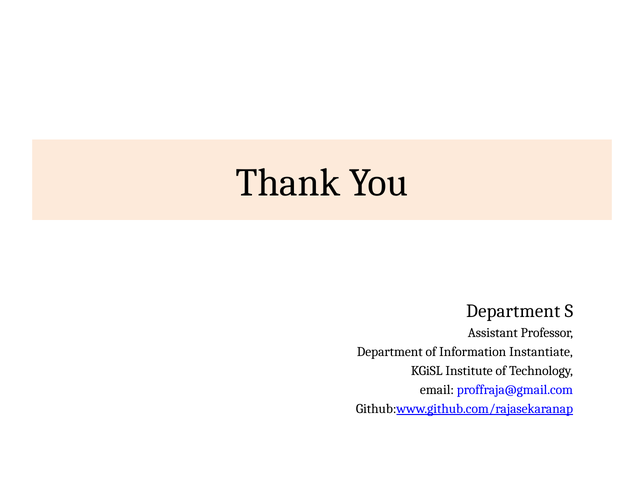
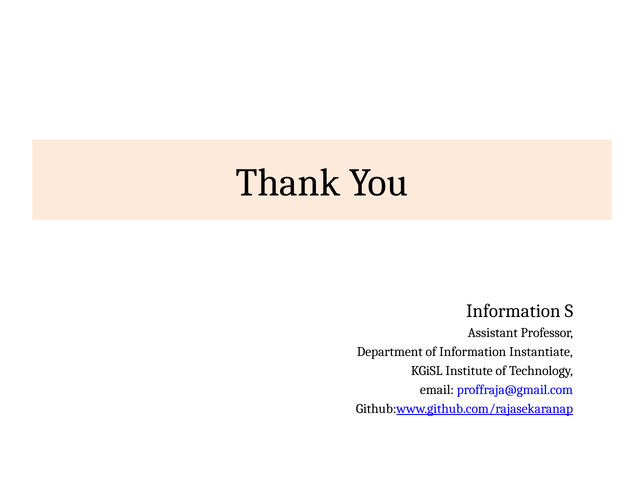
Department: Department -> Information (513, 311)
